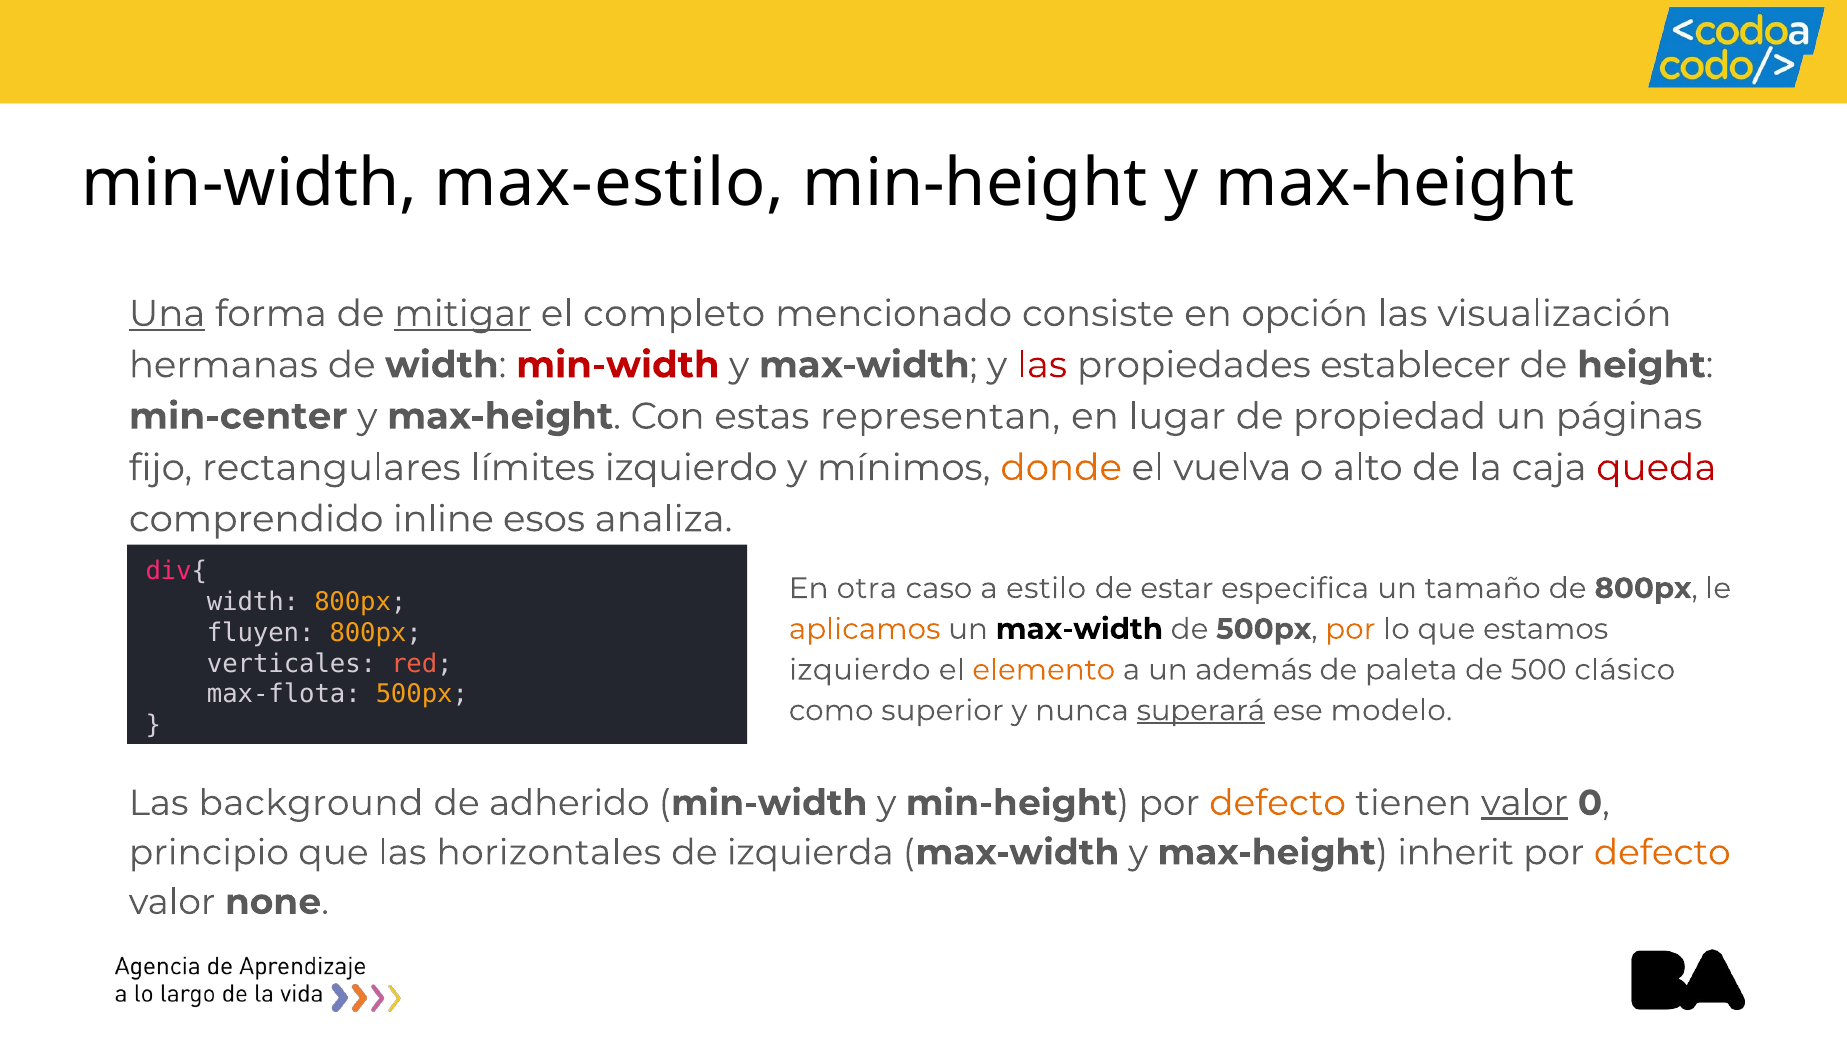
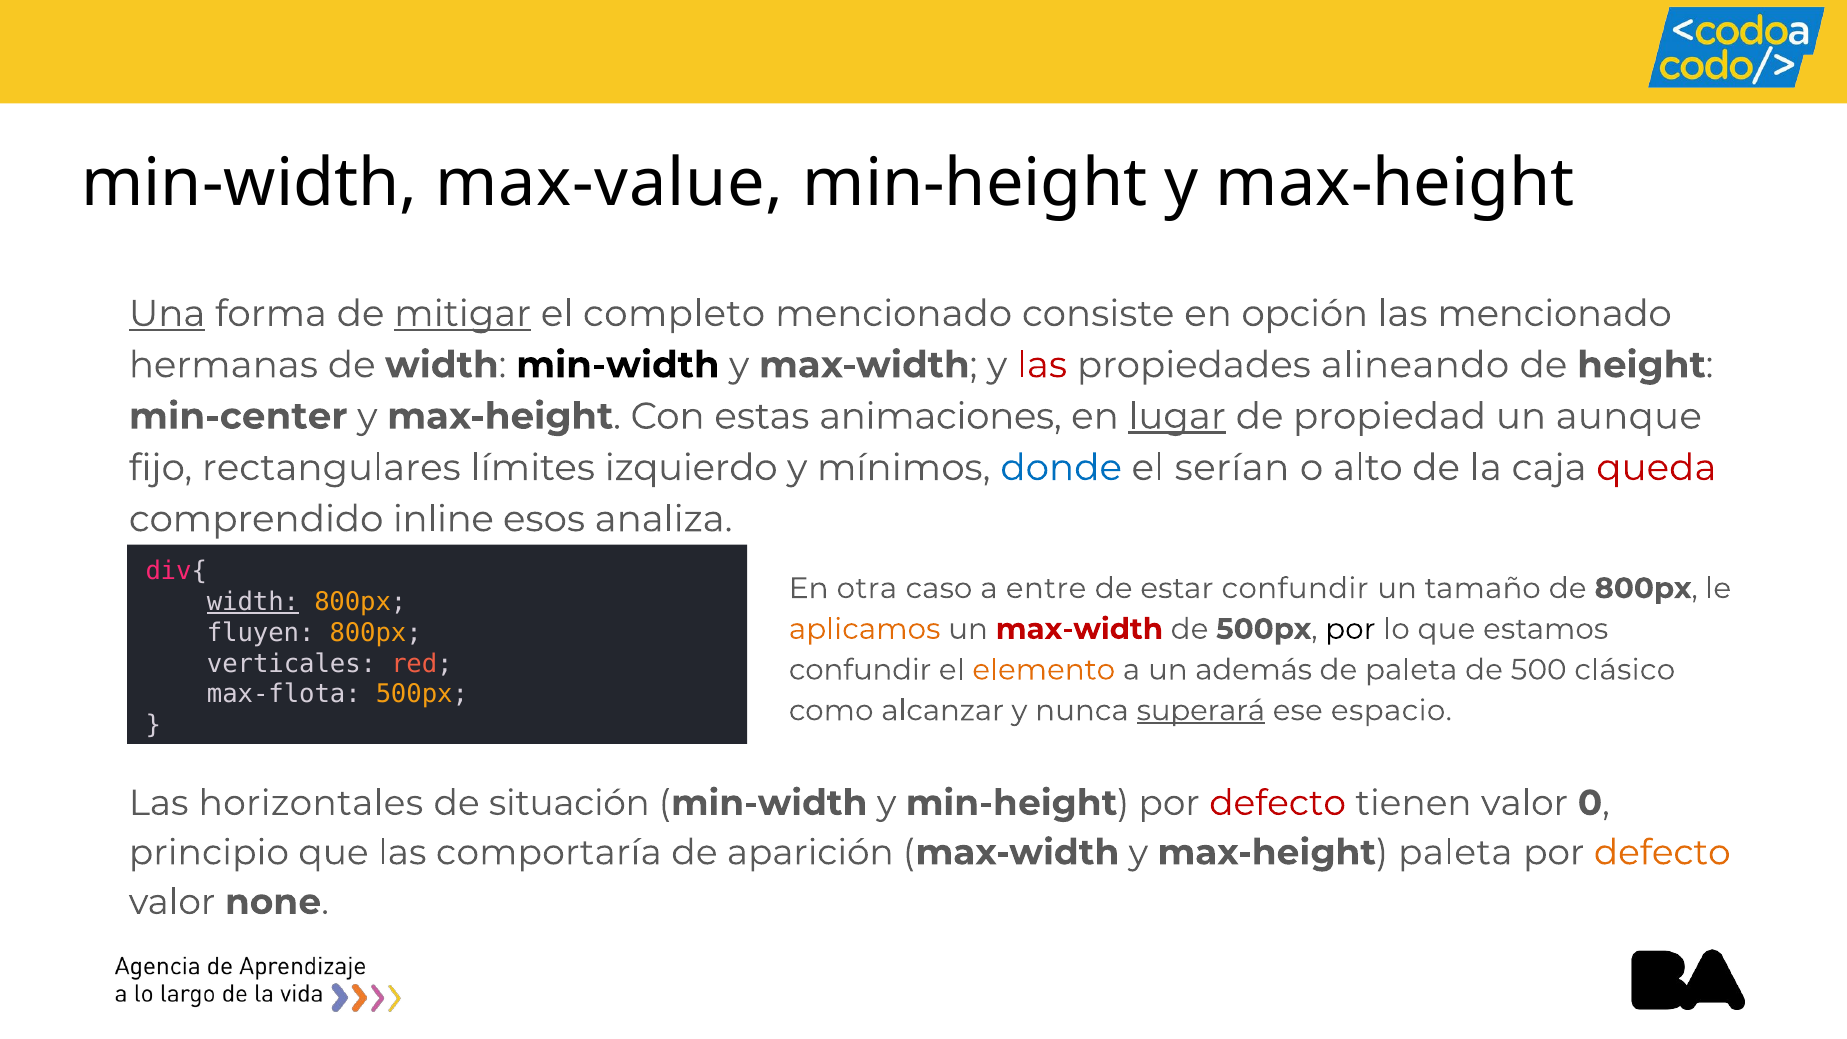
max-estilo: max-estilo -> max-value (610, 184)
las visualización: visualización -> mencionado (1555, 314)
min-width colour: red -> black (618, 365)
establecer: establecer -> alineando (1415, 365)
representan: representan -> animaciones (940, 416)
lugar underline: none -> present (1177, 416)
páginas: páginas -> aunque (1629, 416)
donde colour: orange -> blue (1061, 468)
vuelva: vuelva -> serían (1232, 468)
estilo: estilo -> entre (1046, 588)
estar especifica: especifica -> confundir (1295, 588)
width underline: none -> present (253, 602)
max-width colour: black -> red (1079, 629)
por colour: orange -> black (1350, 629)
izquierdo: izquierdo -> confundir (860, 670)
superior: superior -> alcanzar (943, 711)
modelo: modelo -> espacio (1391, 711)
background: background -> horizontales (311, 803)
adherido: adherido -> situación (569, 803)
defecto colour: orange -> red (1278, 803)
valor underline: present -> none (1524, 803)
horizontales: horizontales -> comportaría (549, 853)
izquierda: izquierda -> aparición (810, 853)
max-height inherit: inherit -> paleta (1455, 853)
